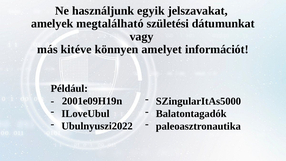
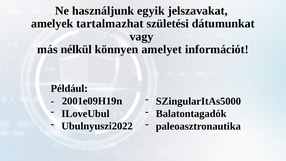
megtalálható: megtalálható -> tartalmazhat (110, 24)
kitéve: kitéve -> nélkül (76, 49)
